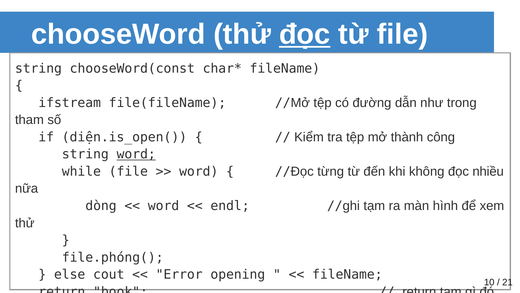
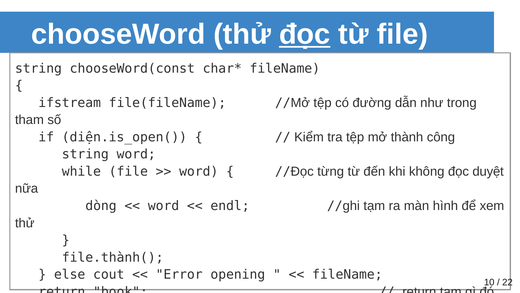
word underline: present -> none (136, 154)
nhiều: nhiều -> duyệt (488, 171)
file.phóng(: file.phóng( -> file.thành( (113, 257)
21: 21 -> 22 (507, 282)
